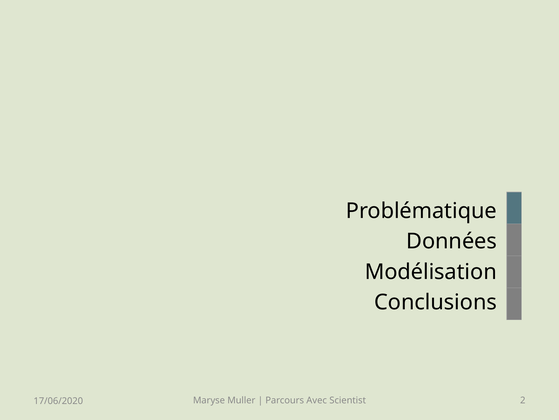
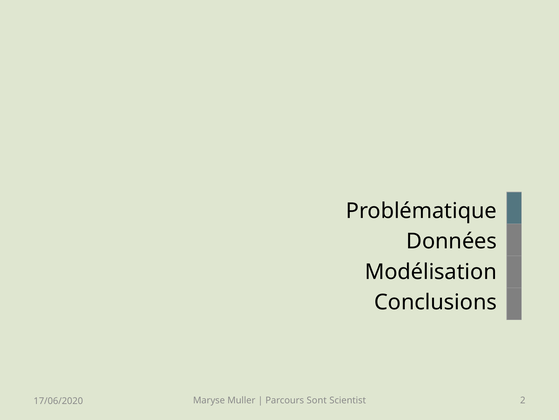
Avec: Avec -> Sont (317, 400)
